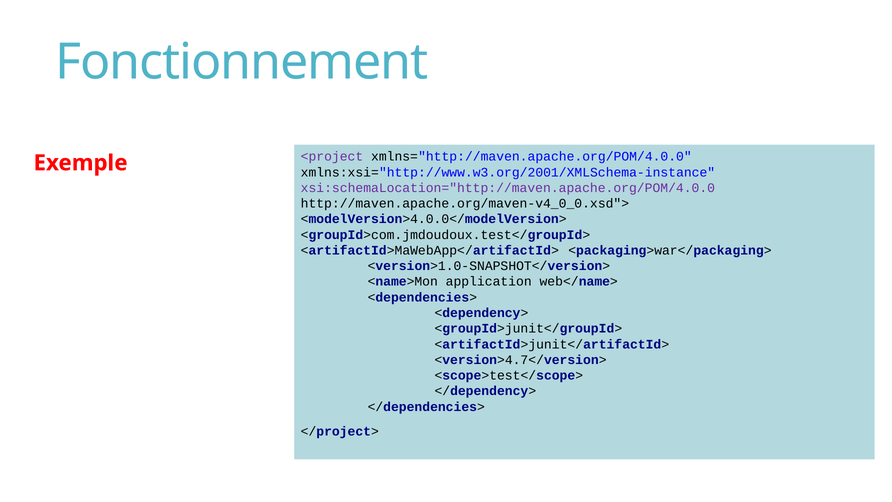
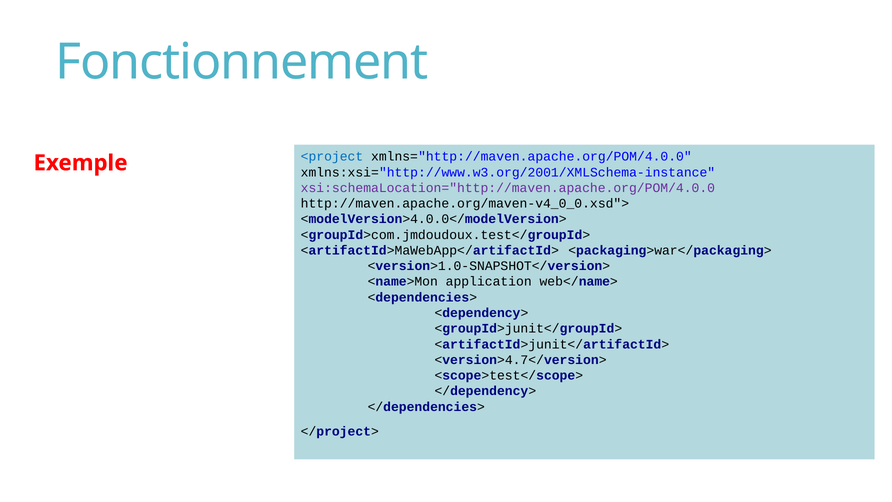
<project colour: purple -> blue (332, 157)
